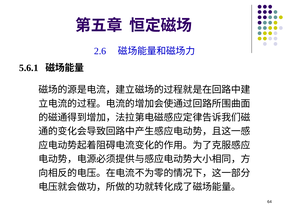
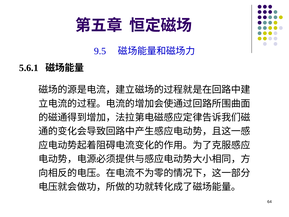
2.6: 2.6 -> 9.5 (100, 51)
